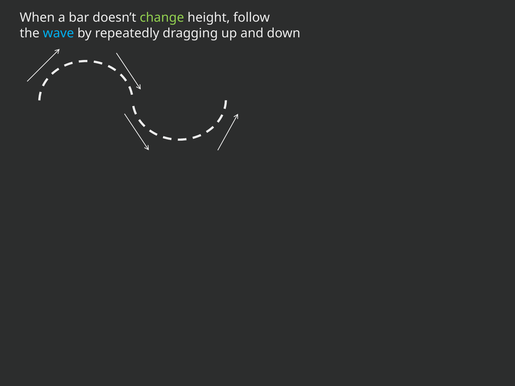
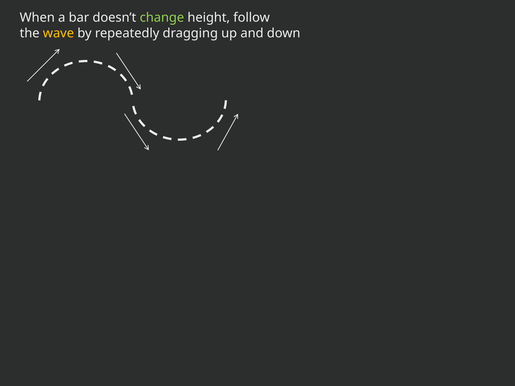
wave colour: light blue -> yellow (58, 33)
